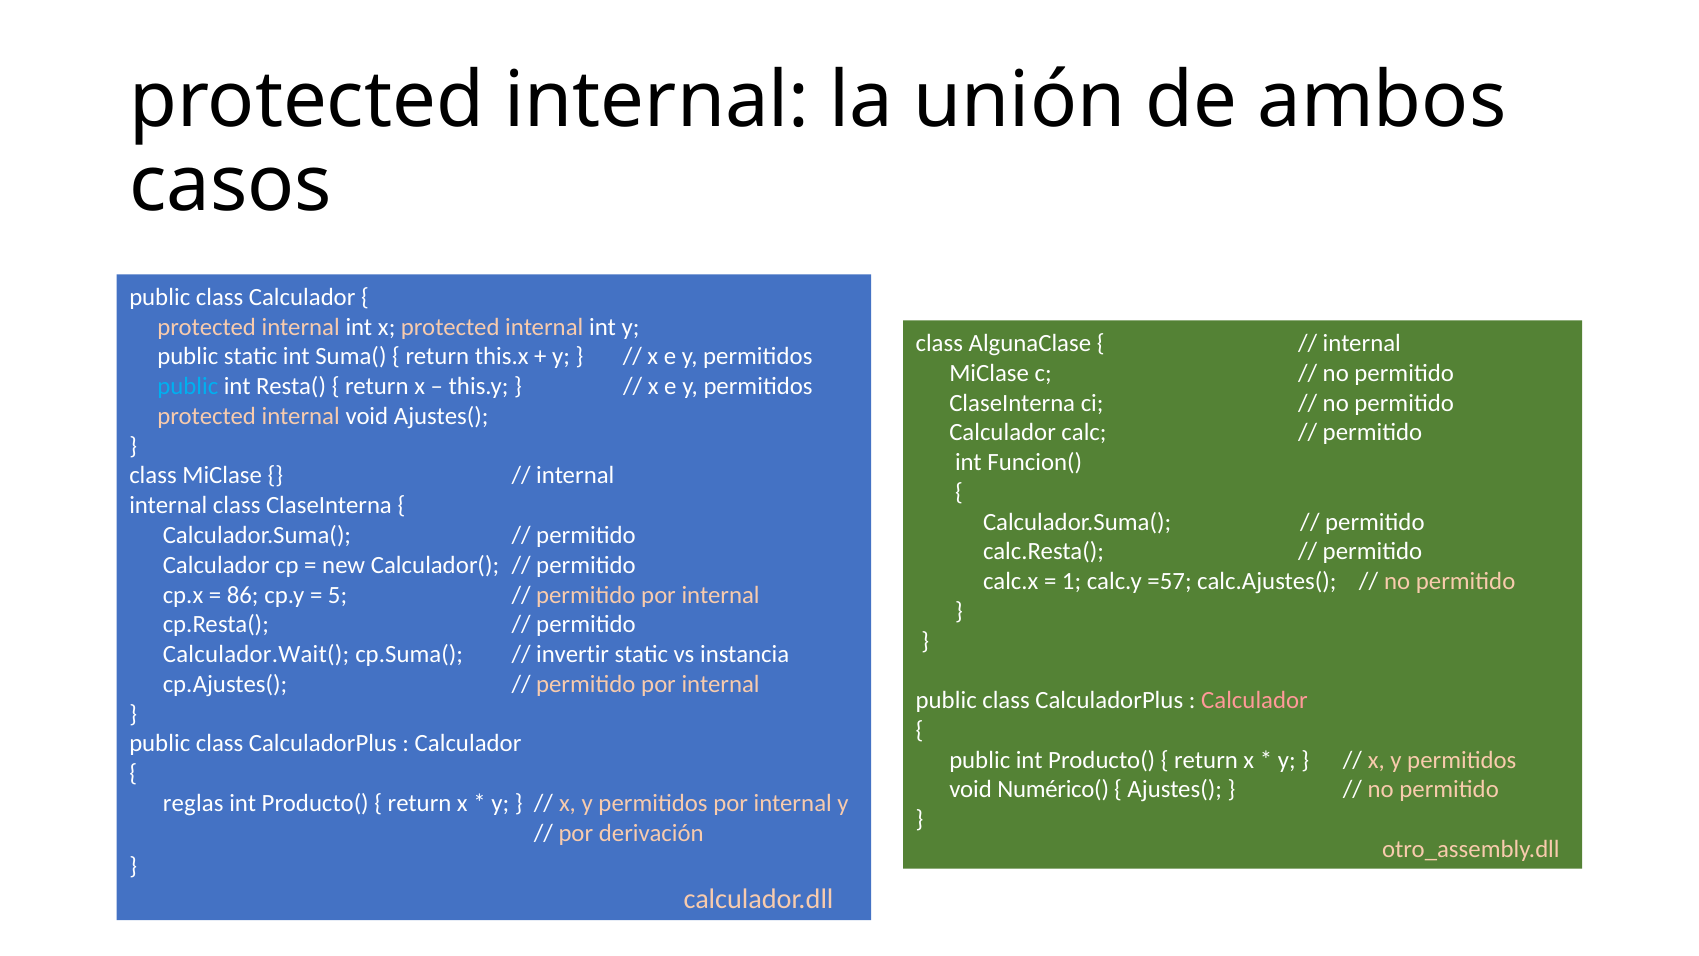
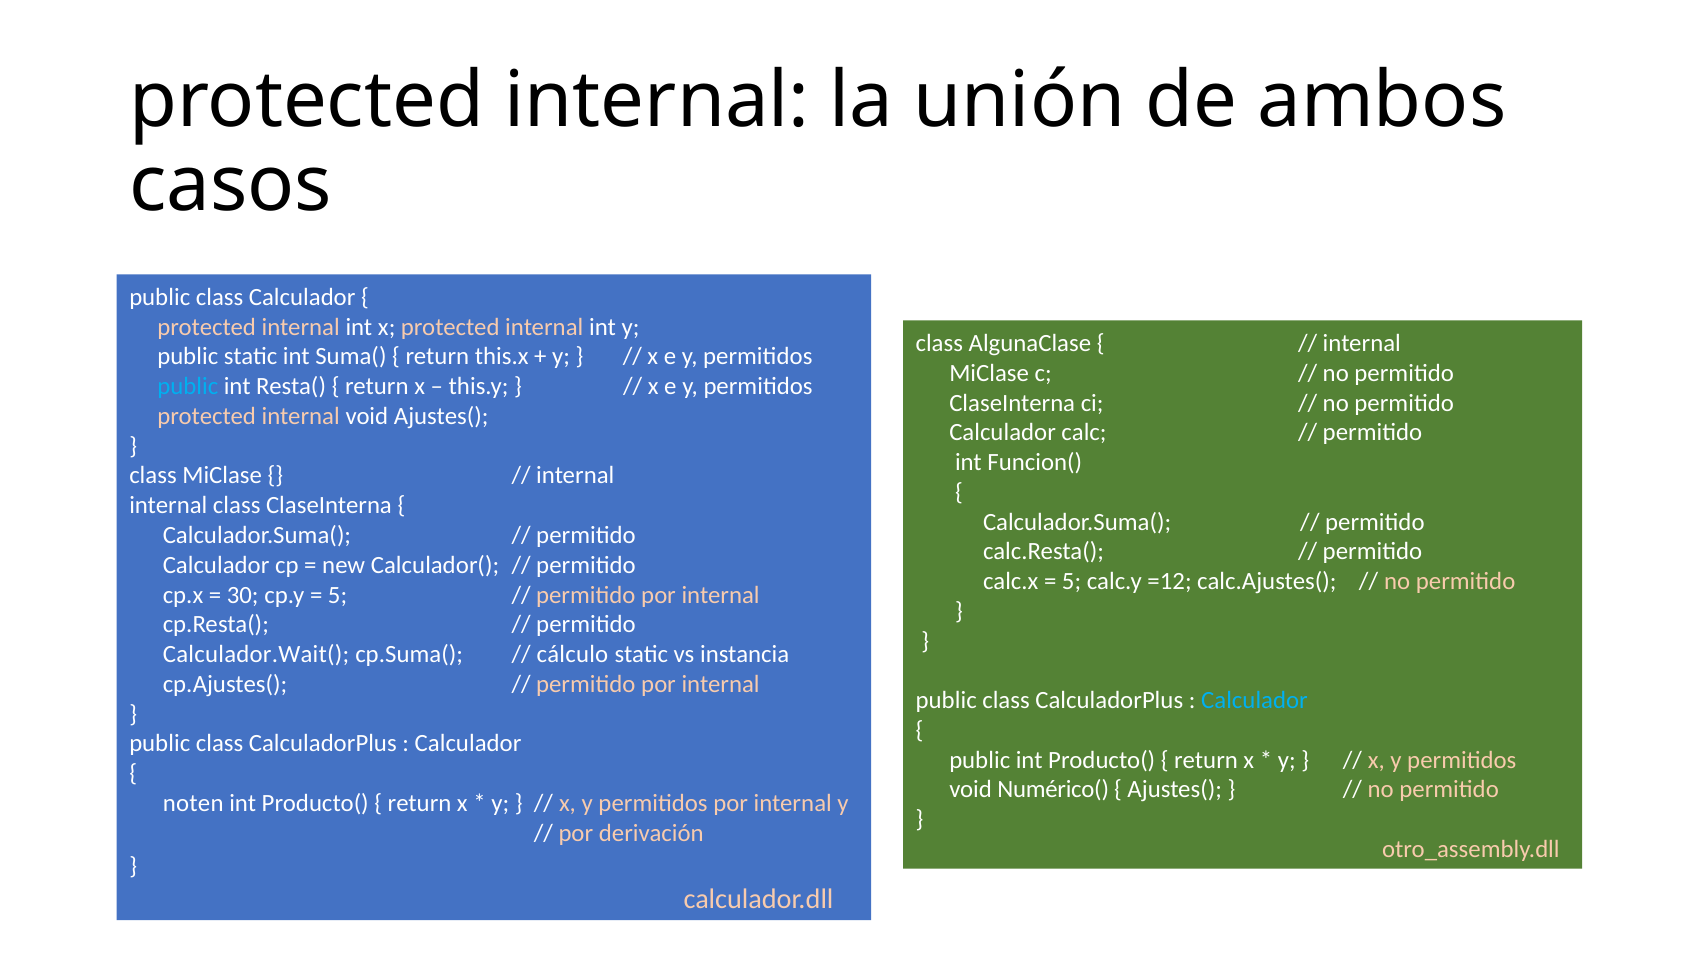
1: 1 -> 5 (1072, 581)
=57: =57 -> =12 (1170, 581)
86: 86 -> 30 (243, 595)
invertir: invertir -> cálculo (572, 654)
Calculador colour: pink -> light blue (1255, 700)
reglas: reglas -> noten (193, 803)
